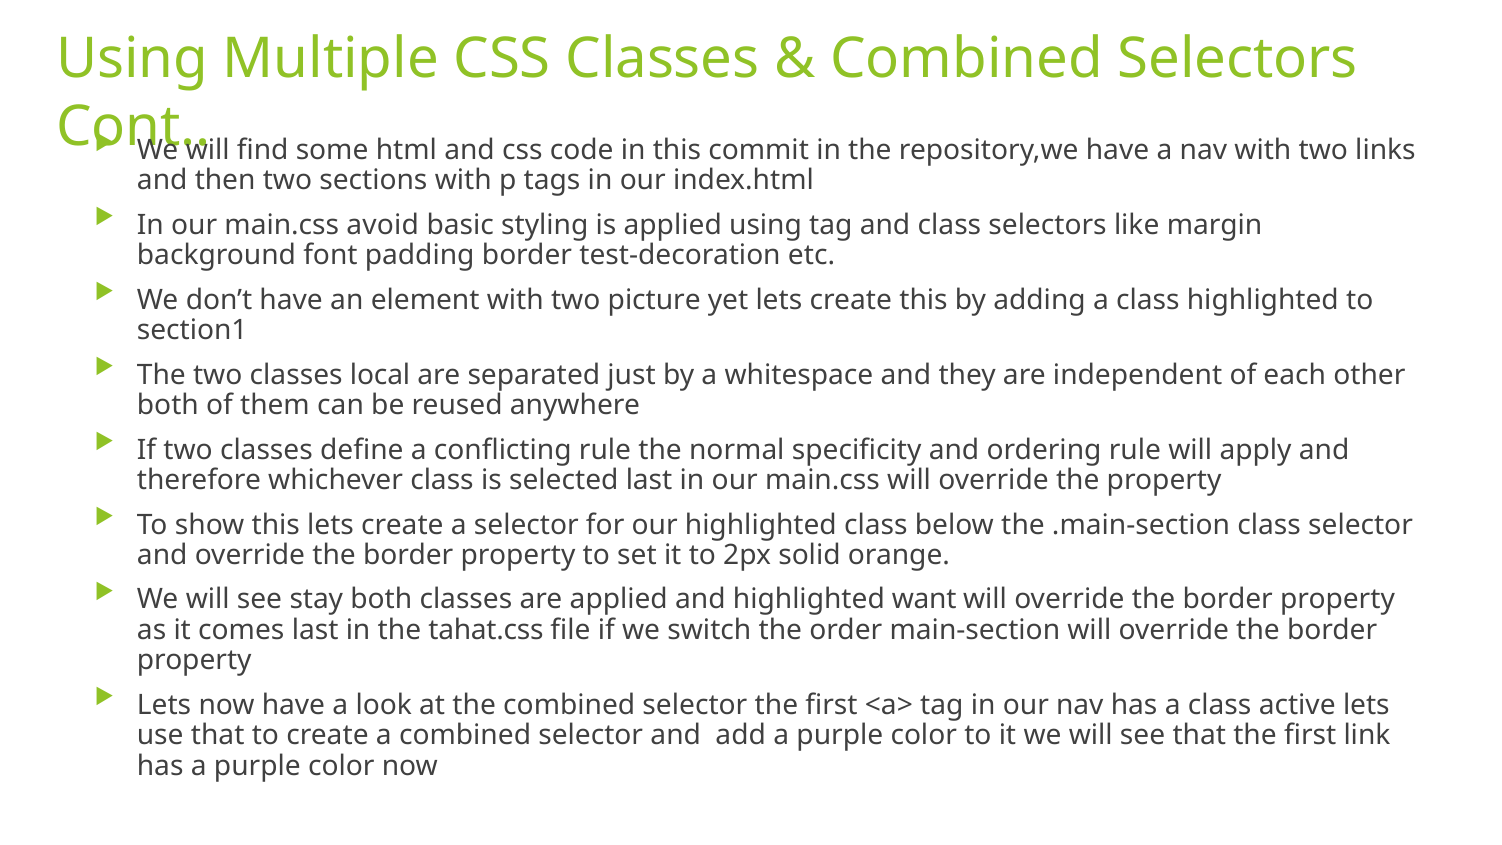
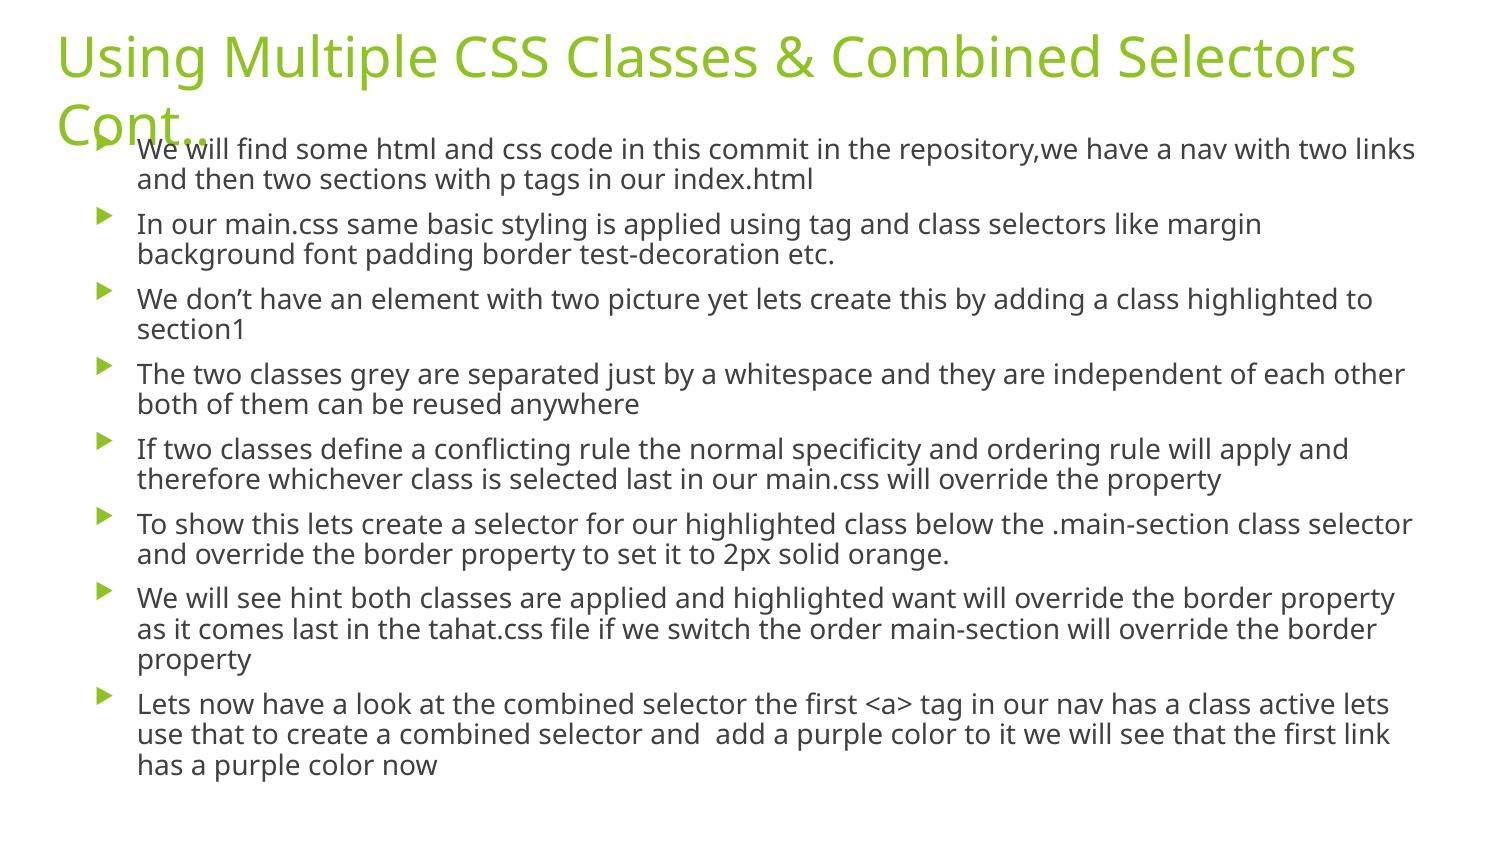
avoid: avoid -> same (383, 225)
local: local -> grey (380, 375)
stay: stay -> hint (316, 600)
